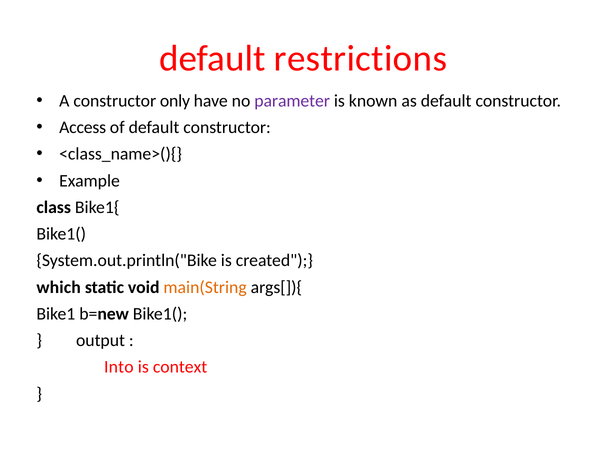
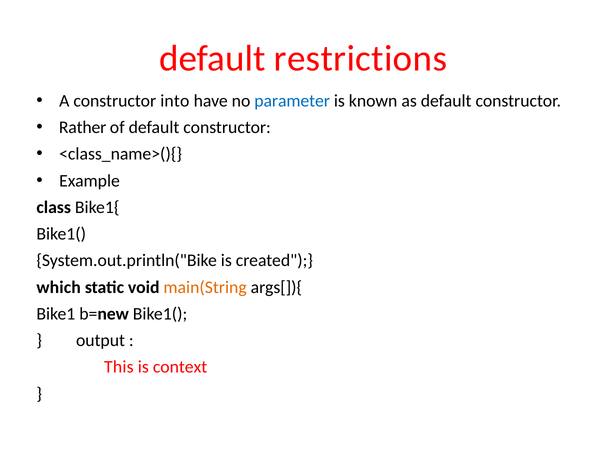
only: only -> into (175, 101)
parameter colour: purple -> blue (292, 101)
Access: Access -> Rather (83, 128)
Into: Into -> This (119, 367)
